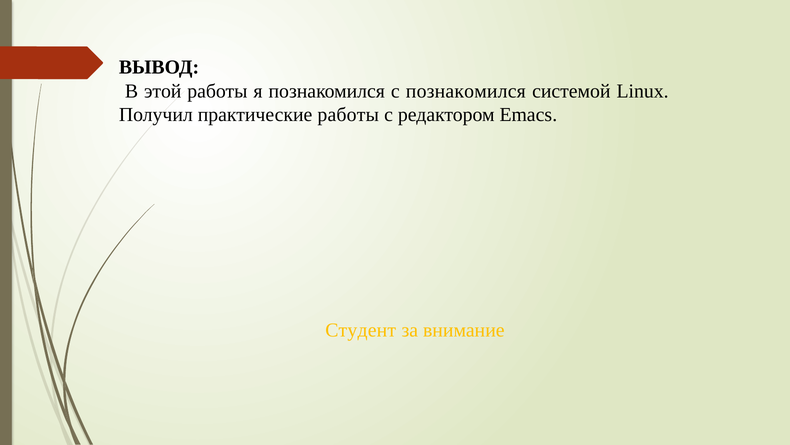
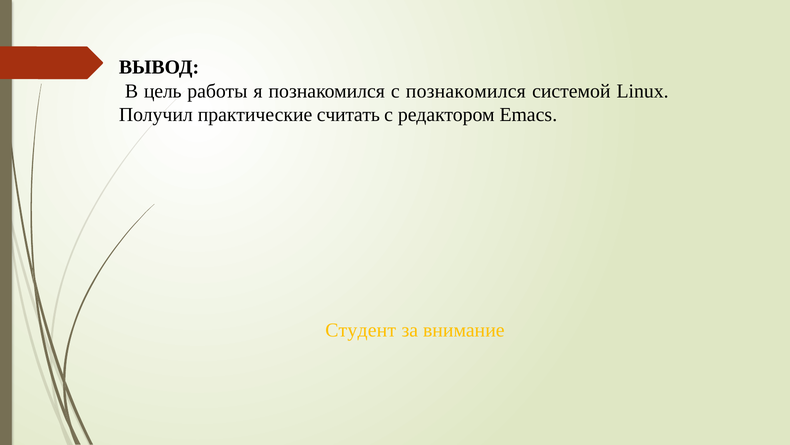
этой: этой -> цель (163, 91)
практические работы: работы -> считать (348, 115)
